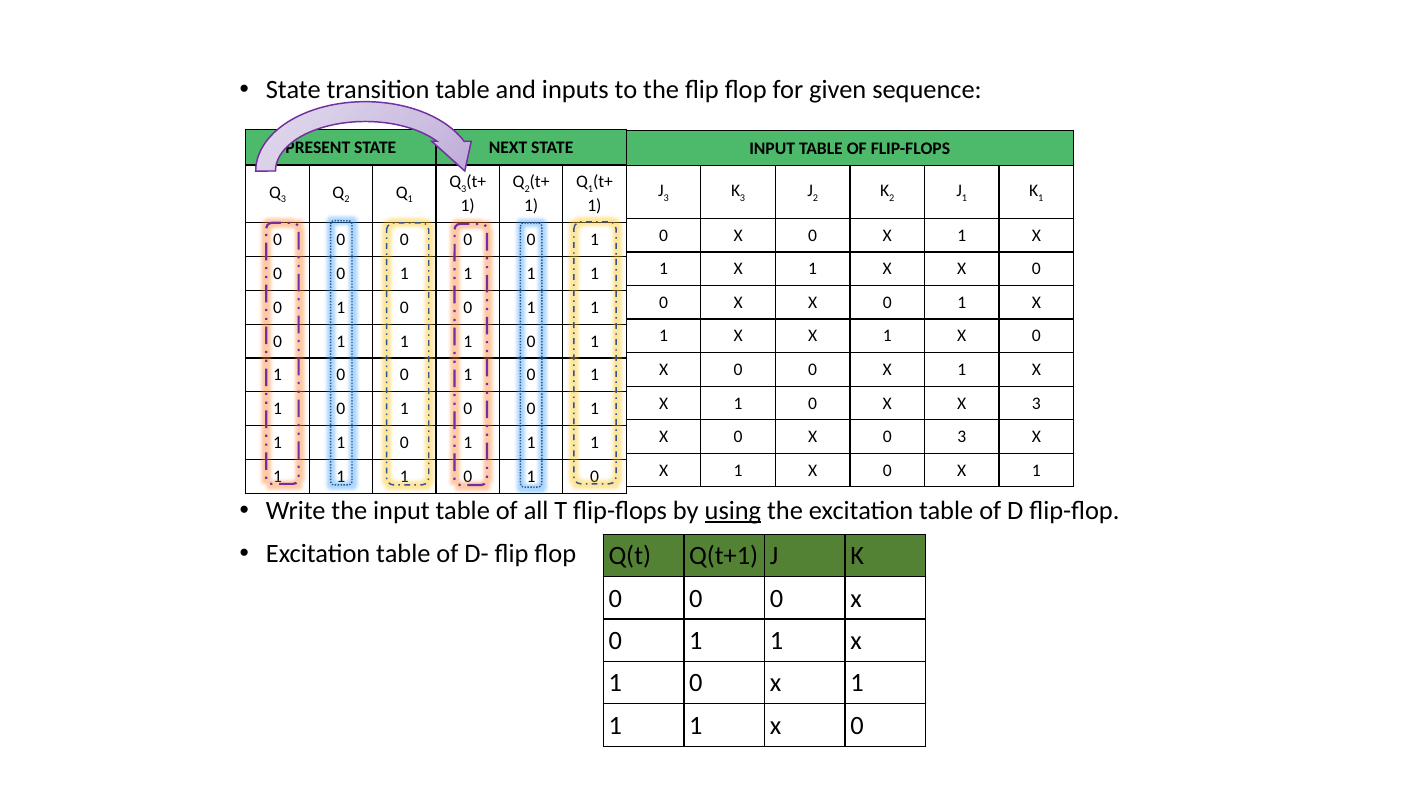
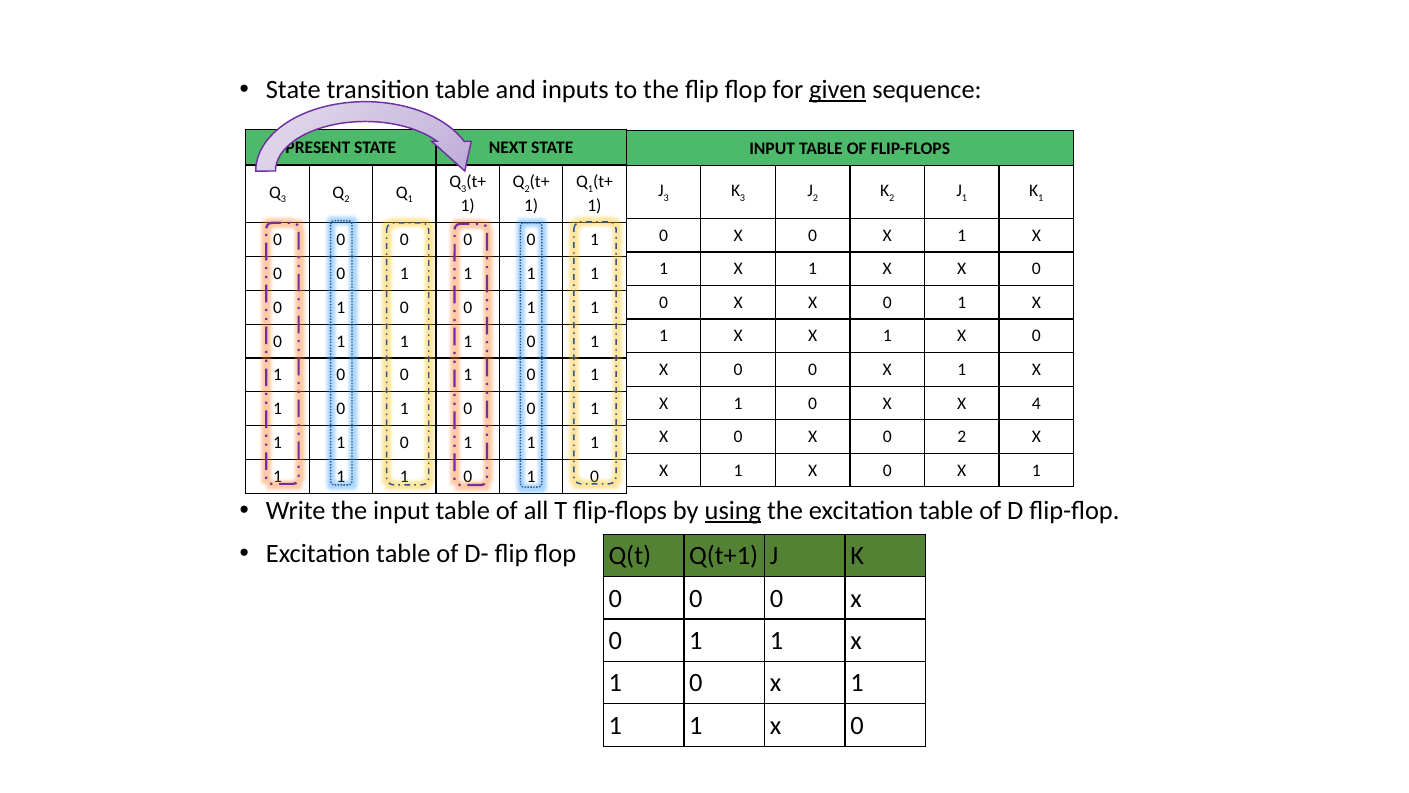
given underline: none -> present (838, 90)
X 3: 3 -> 4 (1036, 403)
0 3: 3 -> 2 (962, 437)
